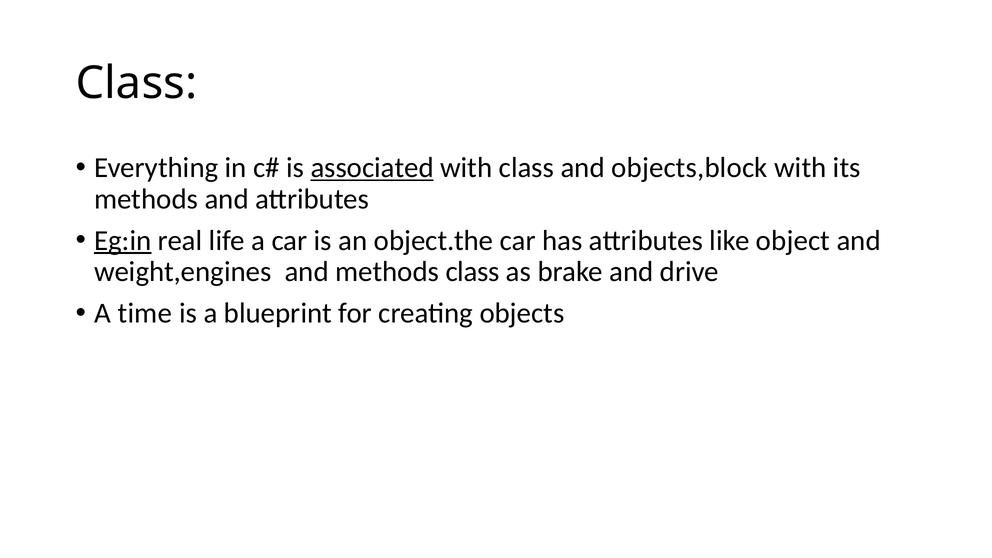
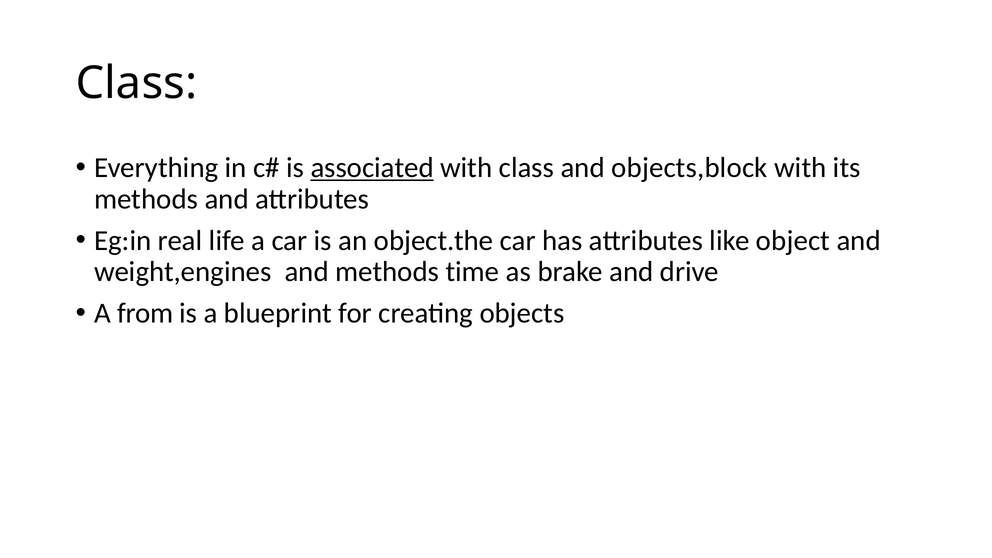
Eg:in underline: present -> none (123, 241)
methods class: class -> time (472, 272)
time: time -> from (145, 313)
